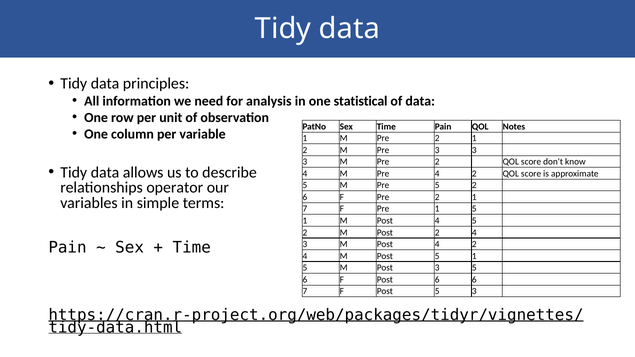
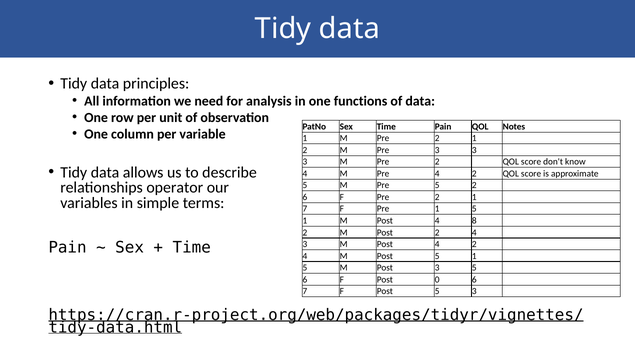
statistical: statistical -> functions (361, 101)
4 5: 5 -> 8 (474, 221)
Post 6: 6 -> 0 (437, 280)
